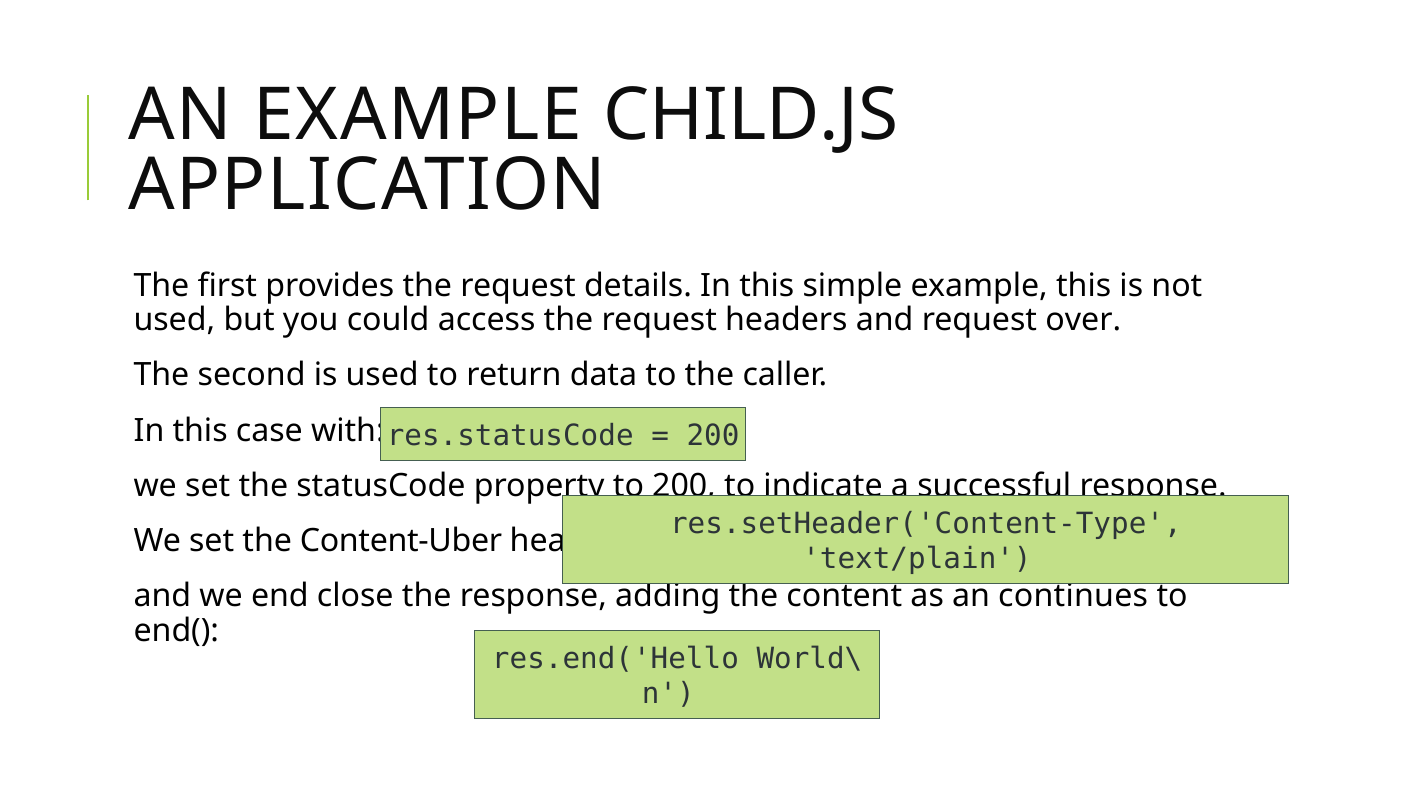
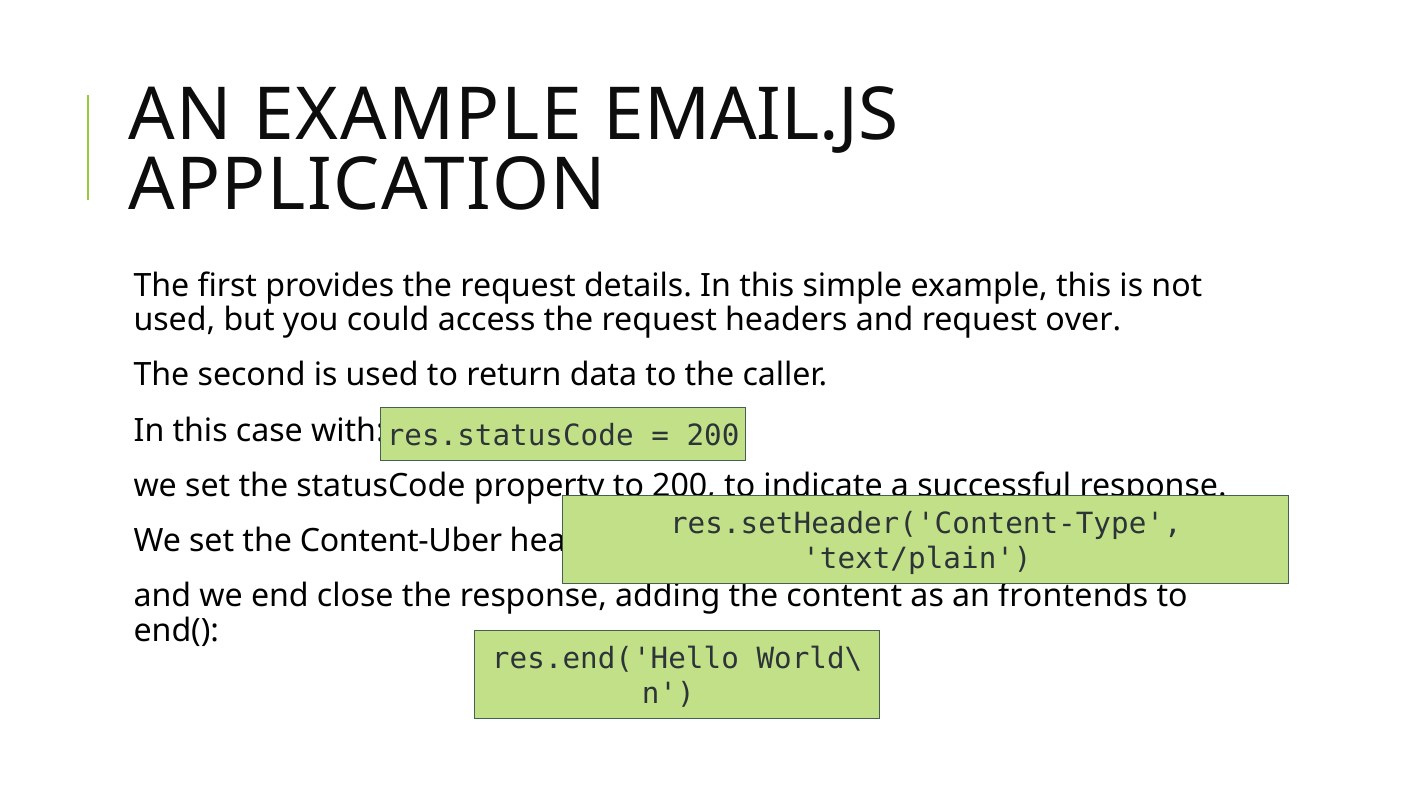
CHILD.JS: CHILD.JS -> EMAIL.JS (751, 115)
continues: continues -> frontends (1073, 596)
